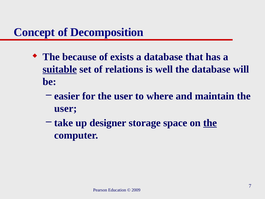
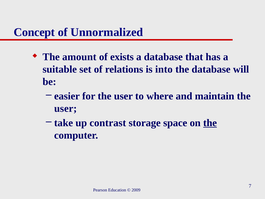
Decomposition: Decomposition -> Unnormalized (107, 32)
because: because -> amount (79, 57)
suitable underline: present -> none (60, 69)
well: well -> into (164, 69)
designer: designer -> contrast (108, 123)
